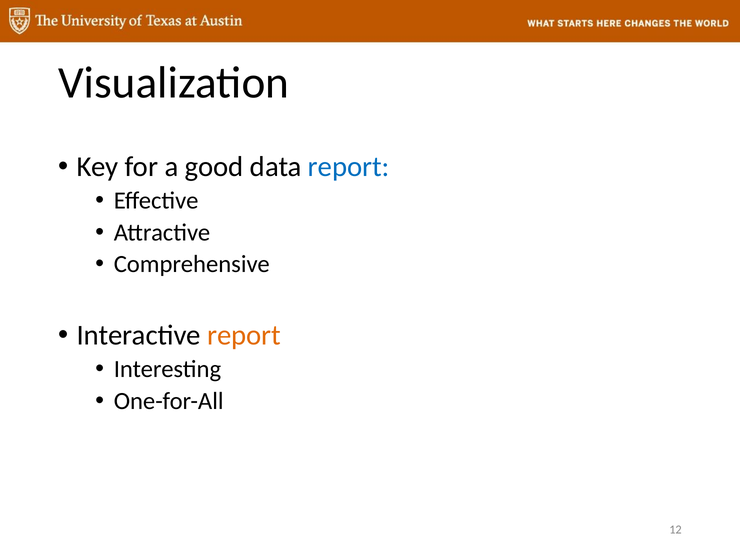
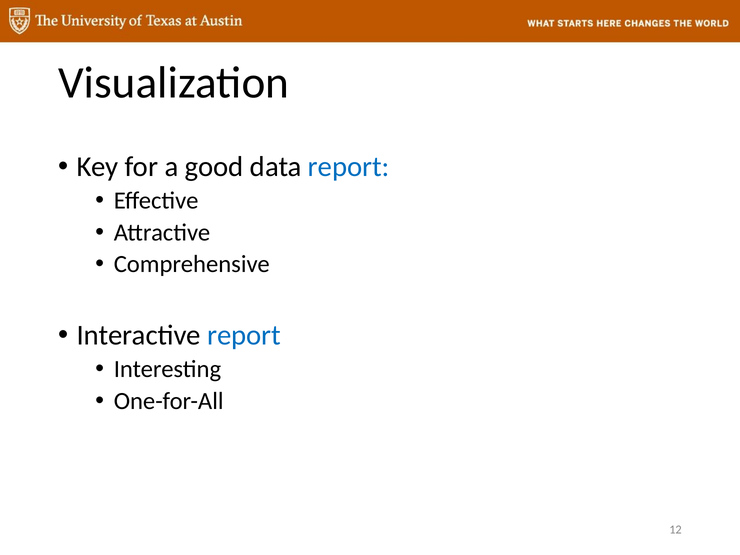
report colour: orange -> blue (244, 335)
